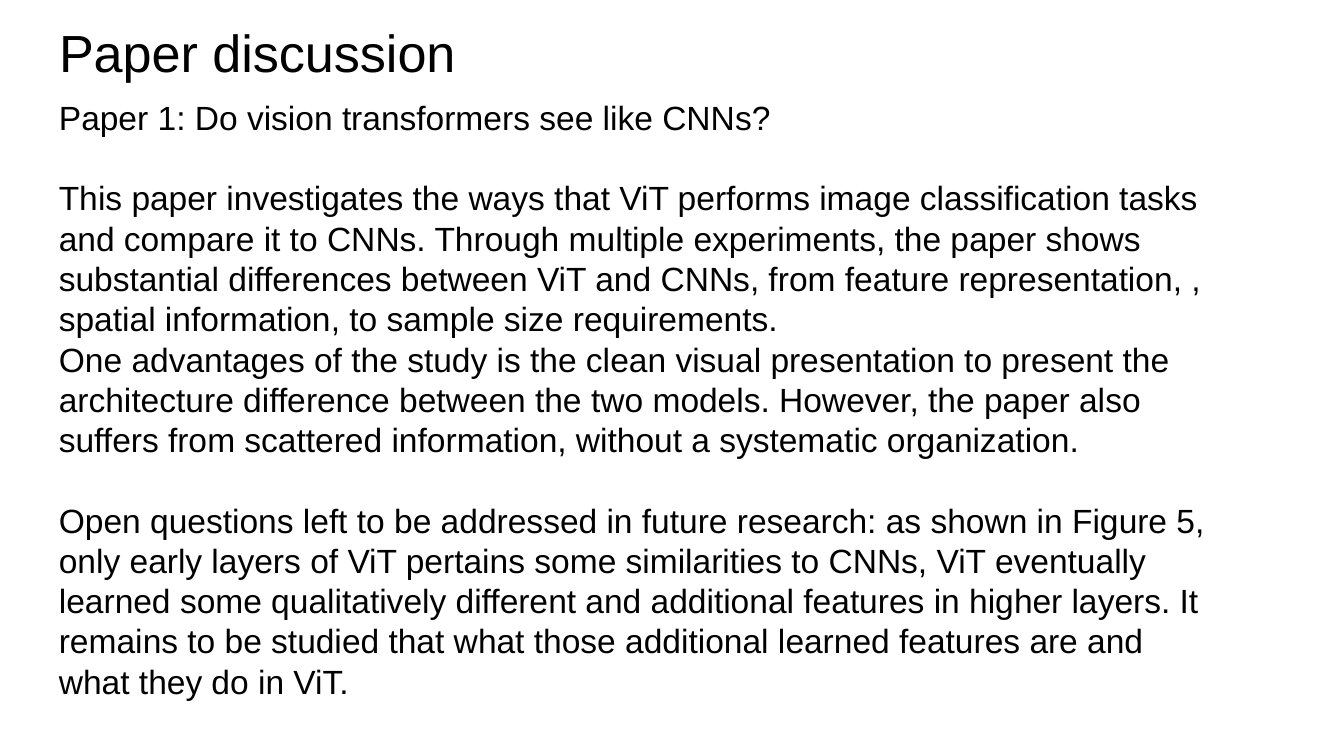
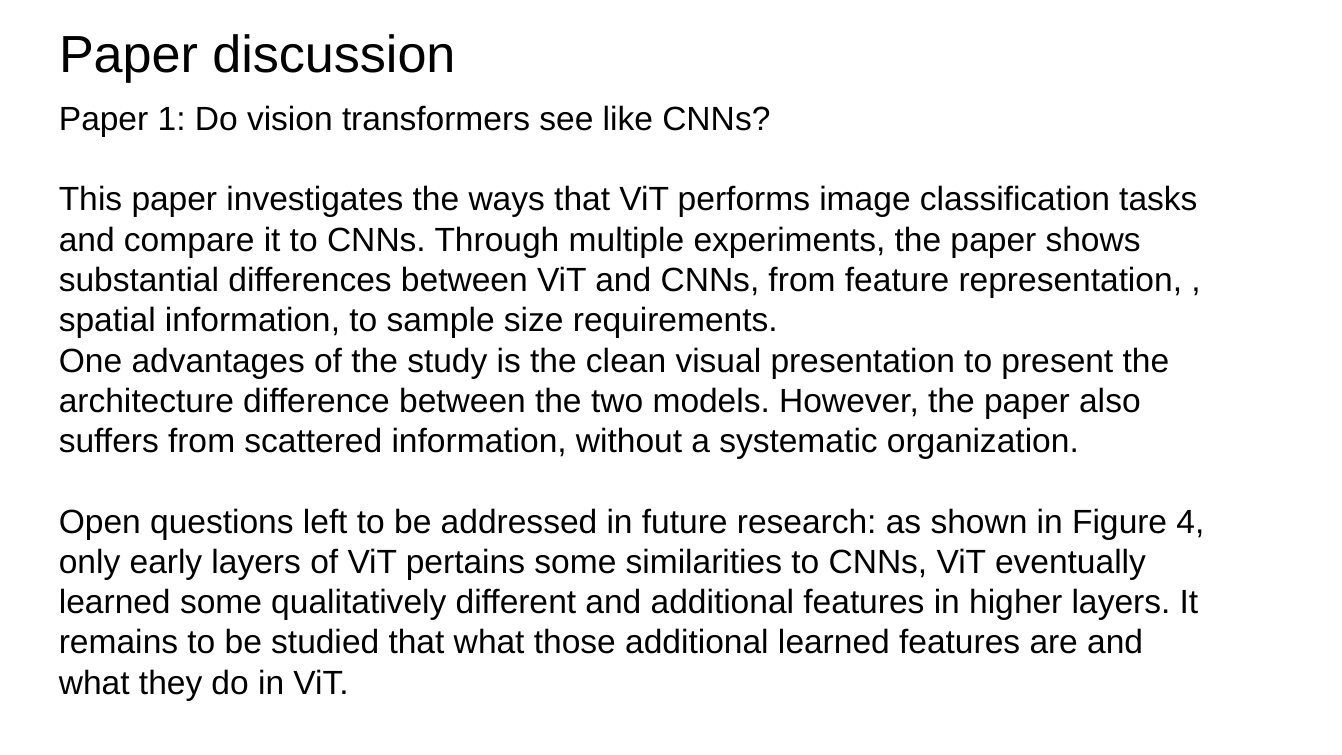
5: 5 -> 4 (1190, 522)
